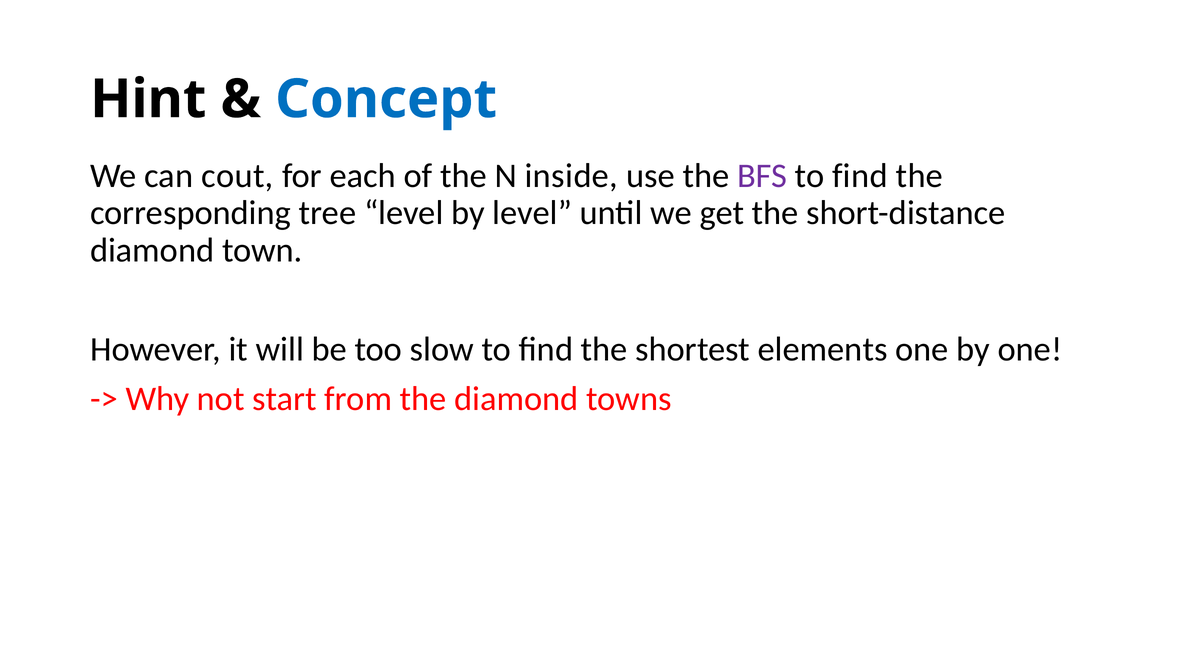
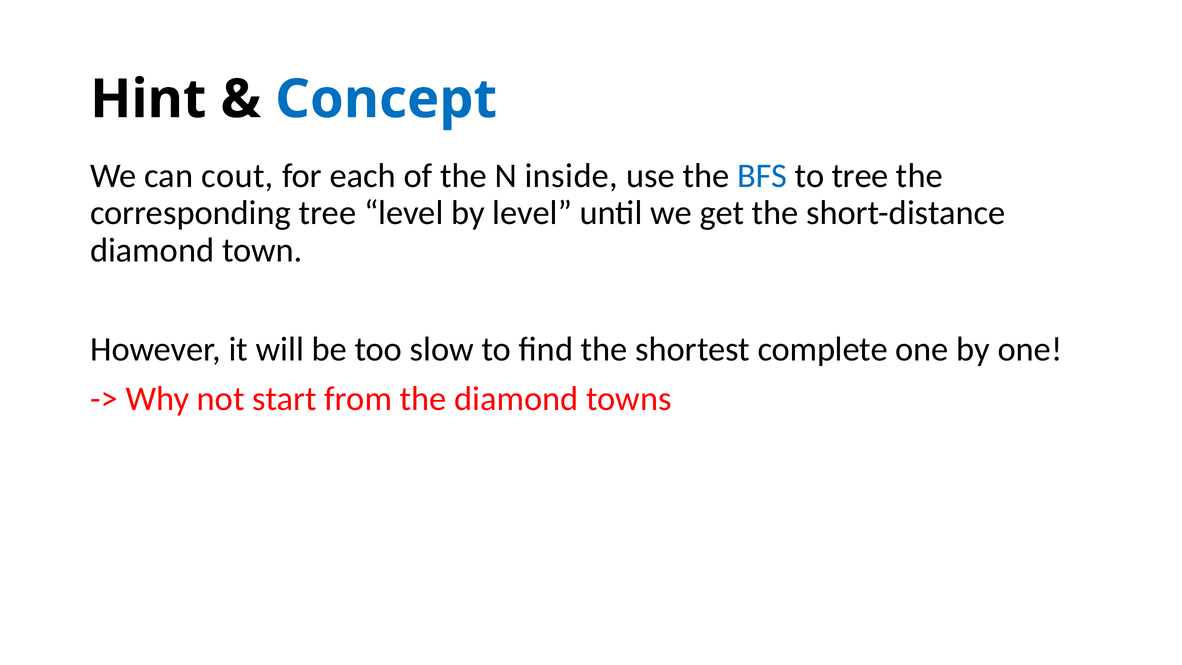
BFS colour: purple -> blue (762, 176)
find: find -> tree (860, 176)
elements: elements -> complete (823, 349)
